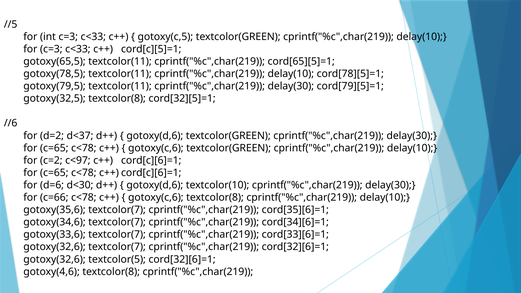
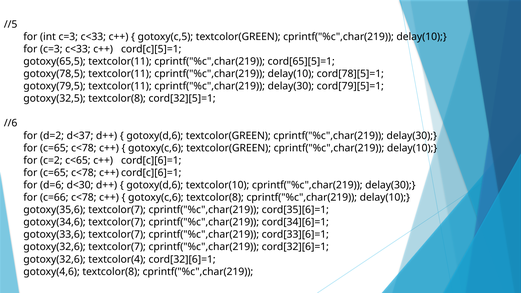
c<97: c<97 -> c<65 (78, 160)
textcolor(5: textcolor(5 -> textcolor(4 (117, 259)
